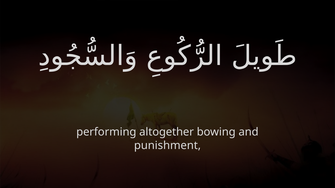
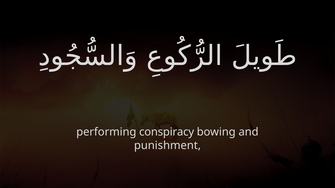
altogether: altogether -> conspiracy (167, 132)
